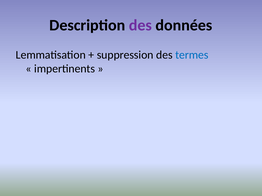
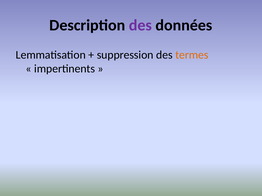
termes colour: blue -> orange (192, 55)
